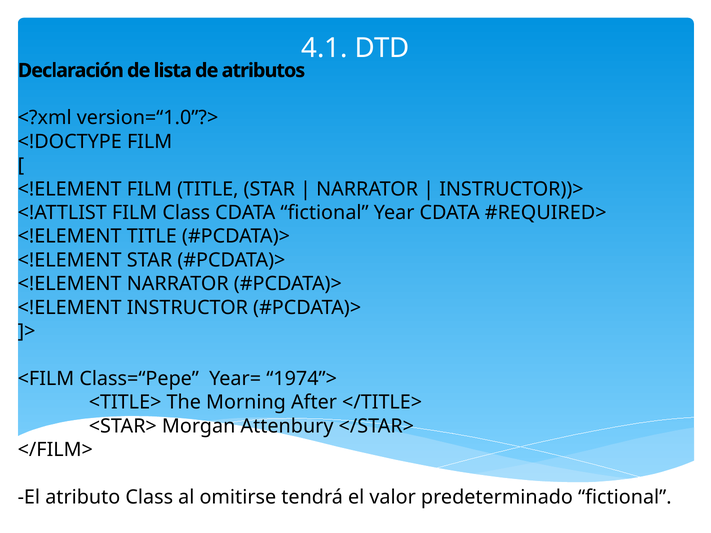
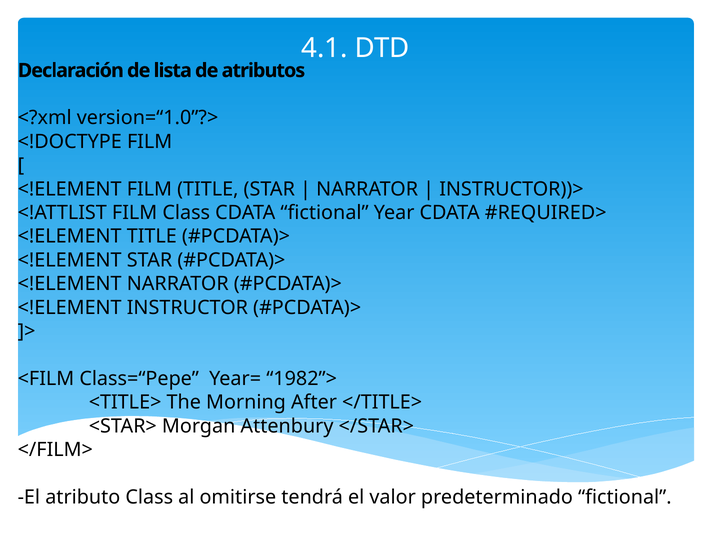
1974”>: 1974”> -> 1982”> (302, 379)
